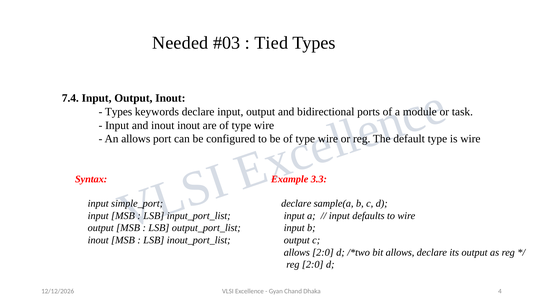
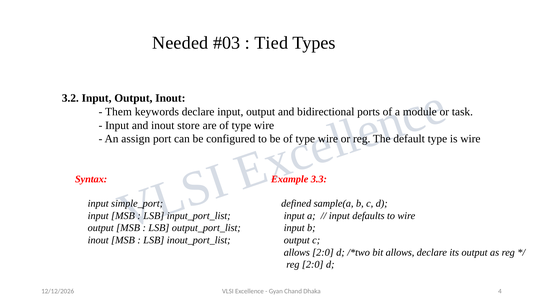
7.4: 7.4 -> 3.2 (70, 98)
Types: Types -> Them (118, 112)
inout inout: inout -> store (189, 125)
An allows: allows -> assign (136, 139)
declare: declare -> defined (296, 204)
